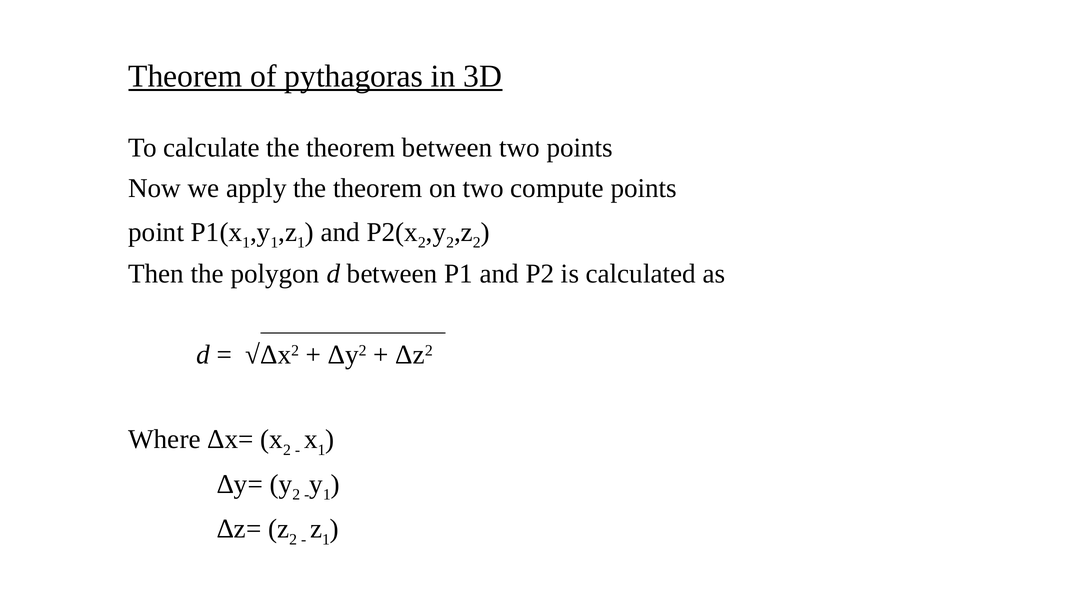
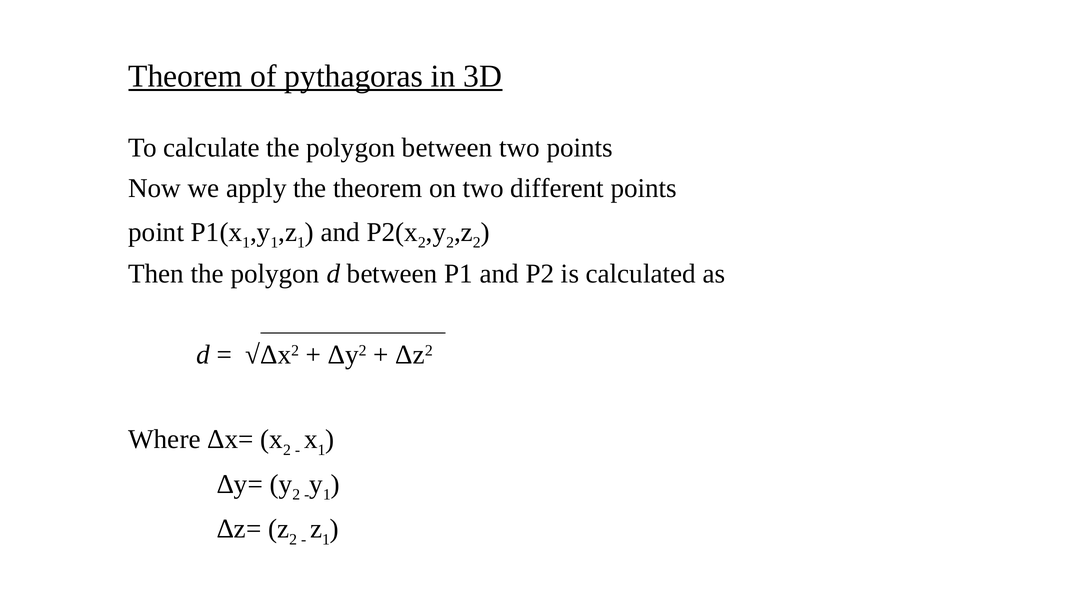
calculate the theorem: theorem -> polygon (351, 148)
compute: compute -> different (557, 188)
